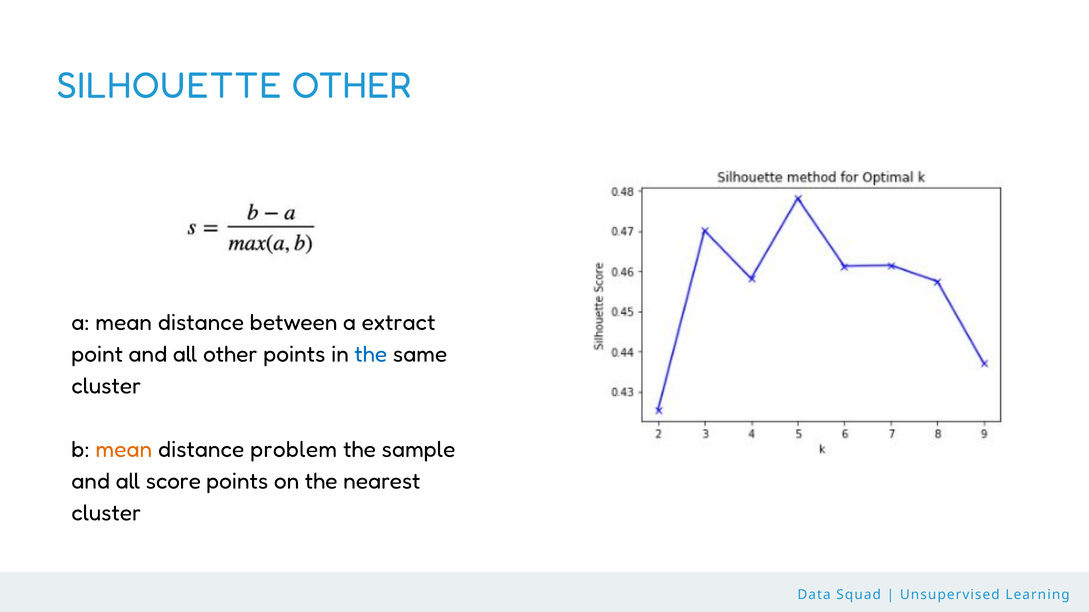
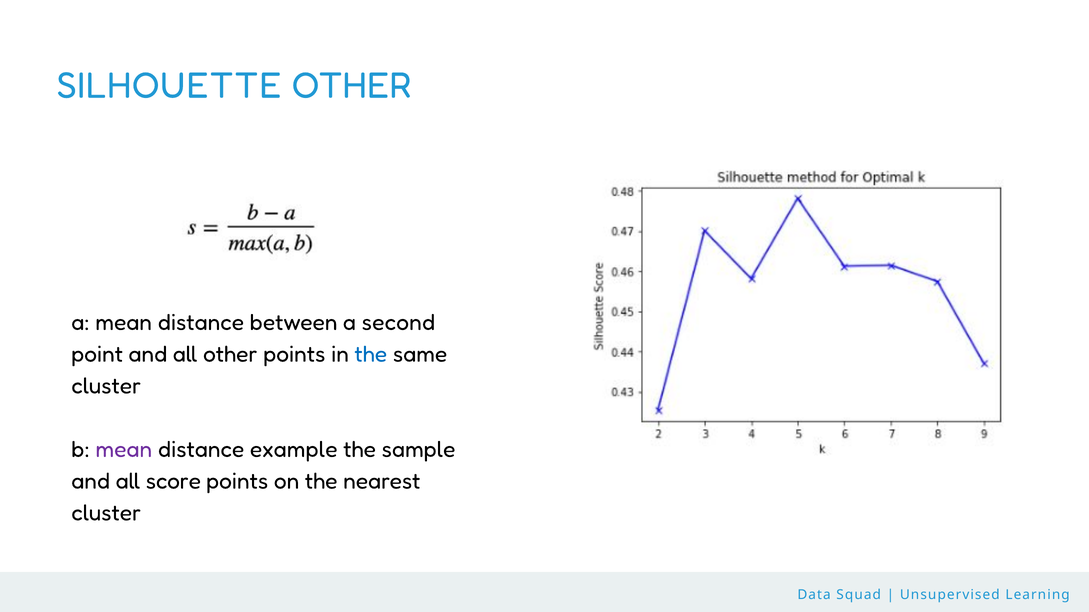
extract: extract -> second (398, 323)
mean colour: orange -> purple (124, 450)
problem: problem -> example (294, 450)
